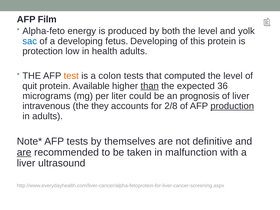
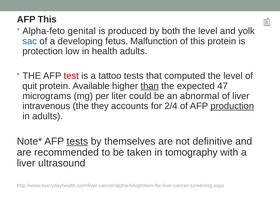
AFP Film: Film -> This (47, 19)
energy: energy -> genital (82, 31)
fetus Developing: Developing -> Malfunction (154, 41)
test colour: orange -> red (71, 76)
colon: colon -> tattoo (110, 76)
36: 36 -> 47 (223, 86)
prognosis: prognosis -> abnormal (200, 96)
2/8: 2/8 -> 2/4 (171, 106)
tests underline: none -> present (77, 141)
are underline: present -> none (24, 152)
malfunction: malfunction -> tomography (191, 152)
